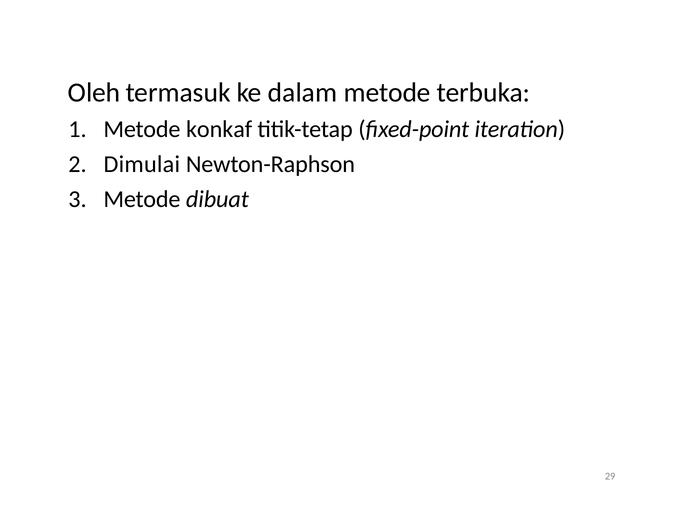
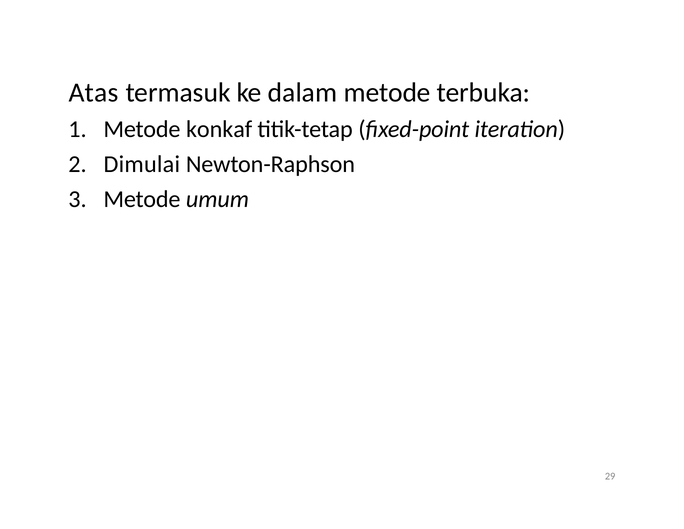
Oleh: Oleh -> Atas (94, 92)
dibuat: dibuat -> umum (217, 199)
